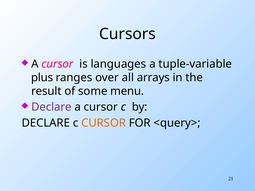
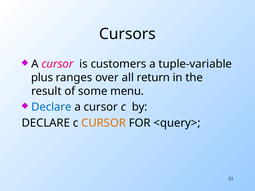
languages: languages -> customers (118, 64)
arrays: arrays -> return (153, 78)
Declare colour: purple -> blue (51, 107)
